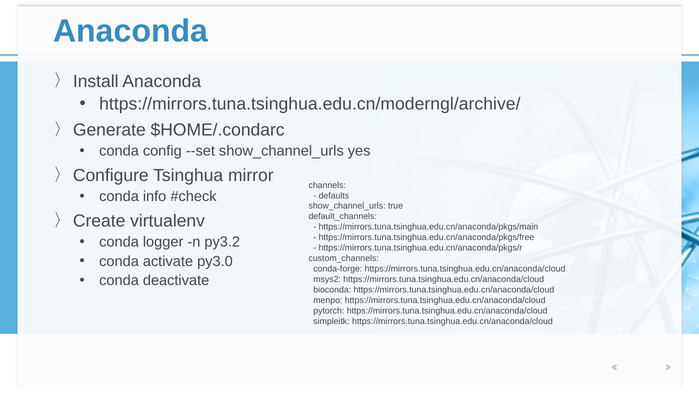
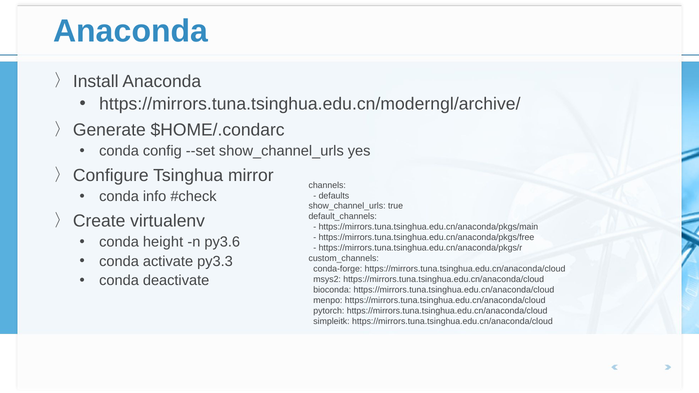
logger: logger -> height (163, 242)
py3.2: py3.2 -> py3.6 (222, 242)
py3.0: py3.0 -> py3.3 (215, 261)
